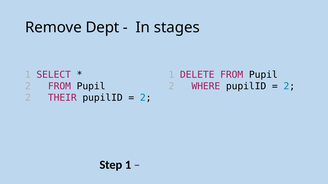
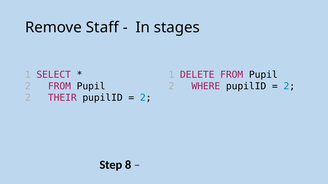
Dept: Dept -> Staff (102, 28)
Step 1: 1 -> 8 (128, 165)
